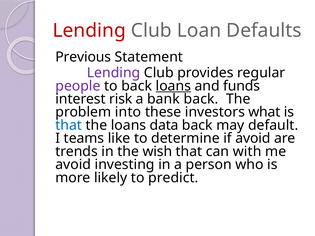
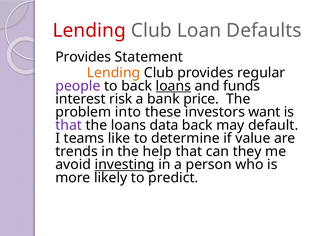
Previous: Previous -> Provides (83, 57)
Lending colour: purple -> orange (114, 73)
bank back: back -> price (201, 99)
what: what -> want (264, 112)
that colour: blue -> purple (69, 125)
if avoid: avoid -> value (253, 138)
wish: wish -> help (157, 152)
with: with -> they (247, 152)
investing underline: none -> present (125, 165)
